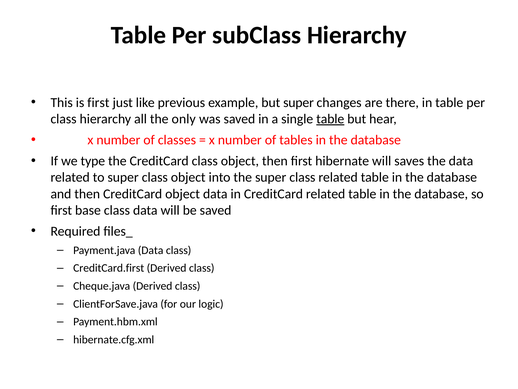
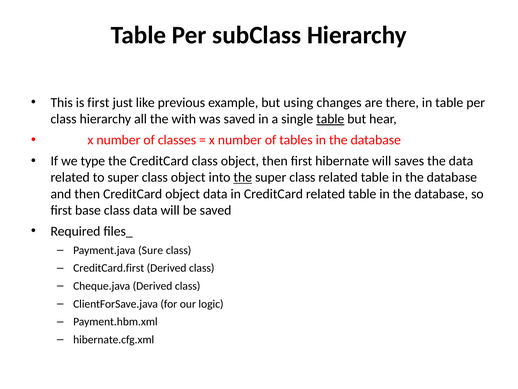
but super: super -> using (298, 102)
only: only -> with (184, 119)
the underline: none -> present (243, 177)
Payment.java Data: Data -> Sure (151, 250)
